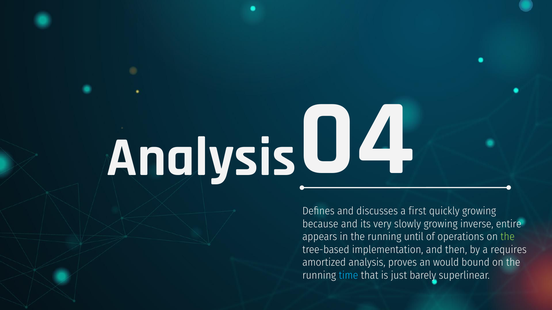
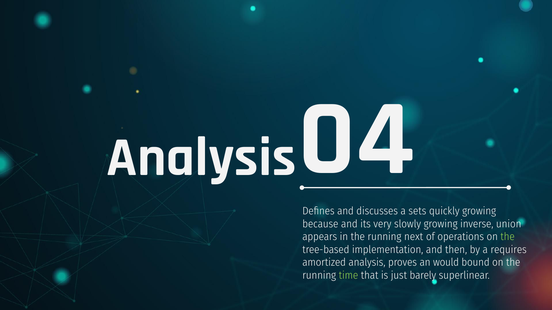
first: first -> sets (417, 211)
entire: entire -> union (509, 224)
until: until -> next (414, 237)
time colour: light blue -> light green (348, 276)
